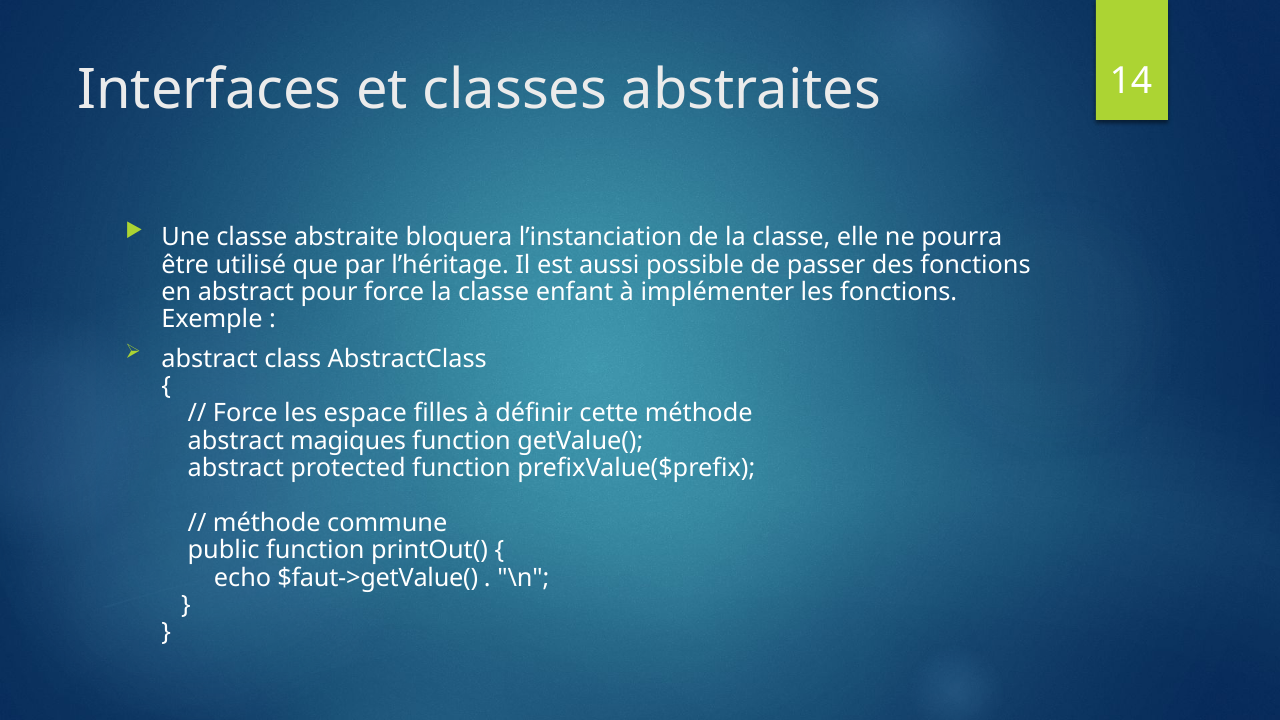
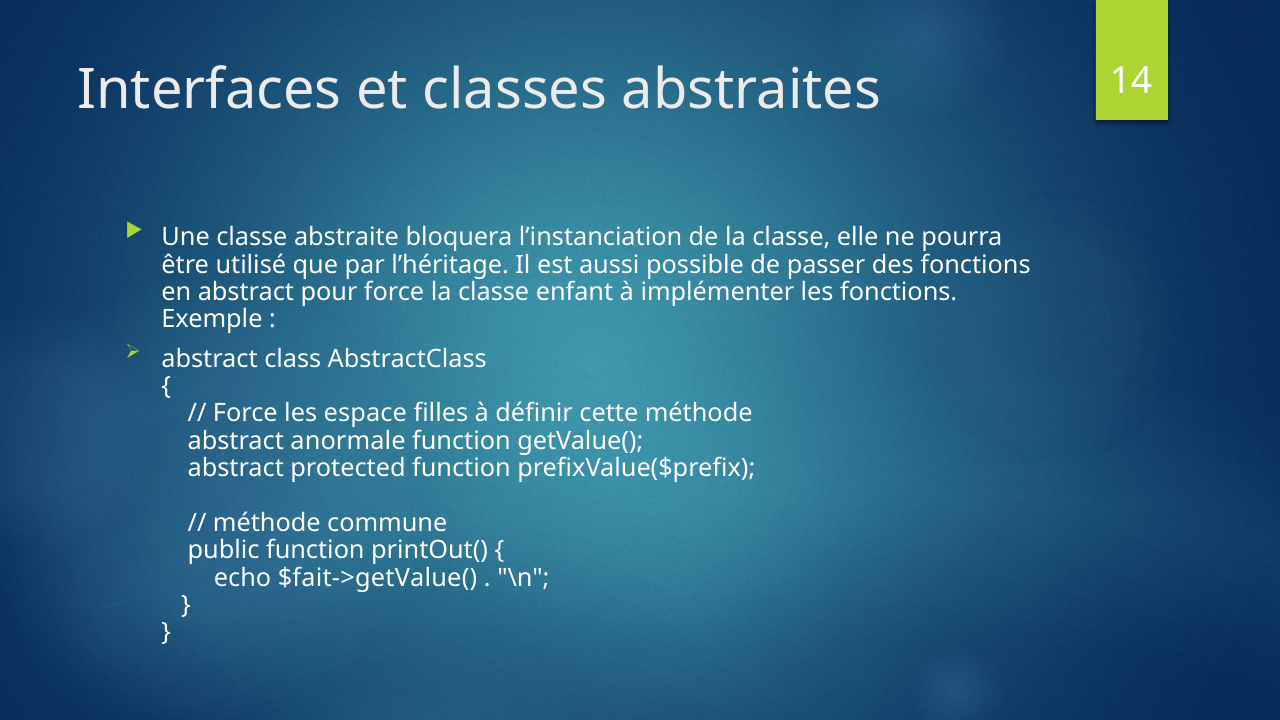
magiques: magiques -> anormale (348, 441)
$faut->getValue(: $faut->getValue( -> $fait->getValue( (377, 578)
